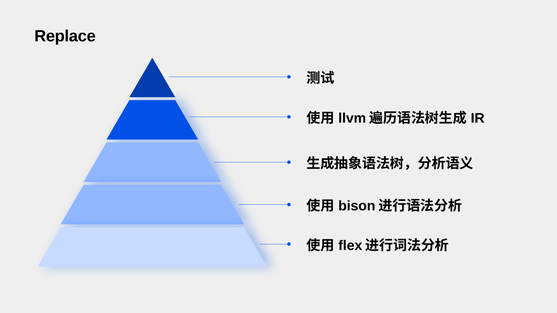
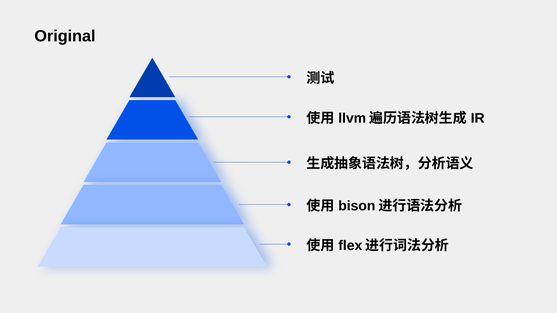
Replace: Replace -> Original (65, 36)
